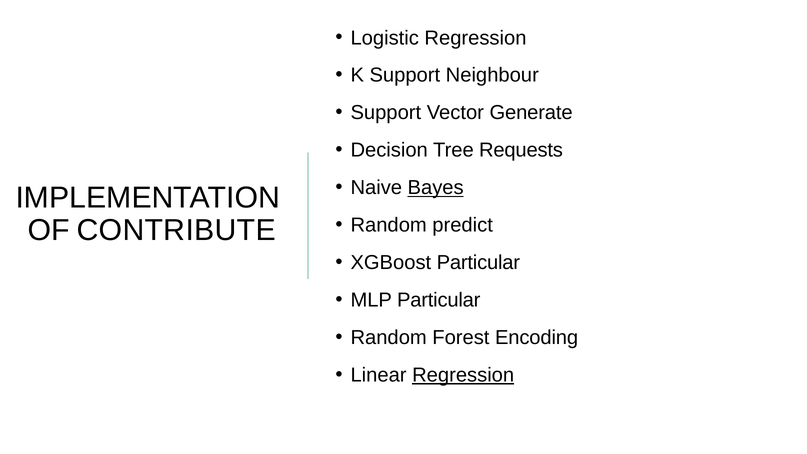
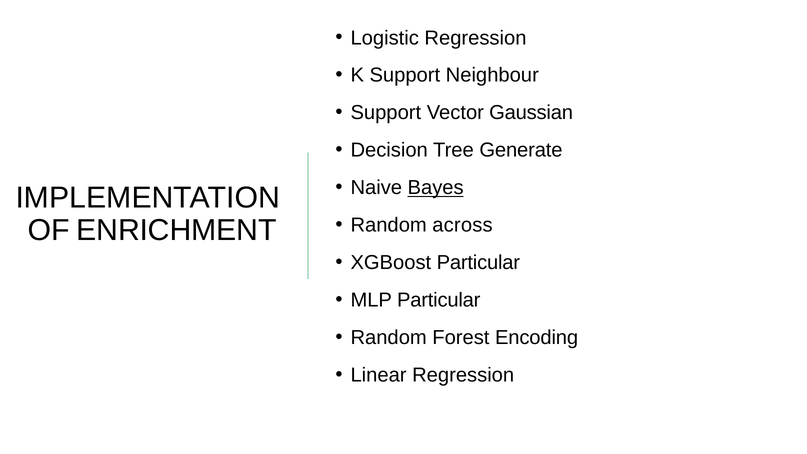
Generate: Generate -> Gaussian (531, 113)
Requests: Requests -> Generate (521, 150)
predict: predict -> across (462, 225)
CONTRIBUTE: CONTRIBUTE -> ENRICHMENT (176, 230)
Regression underline: present -> none (463, 375)
